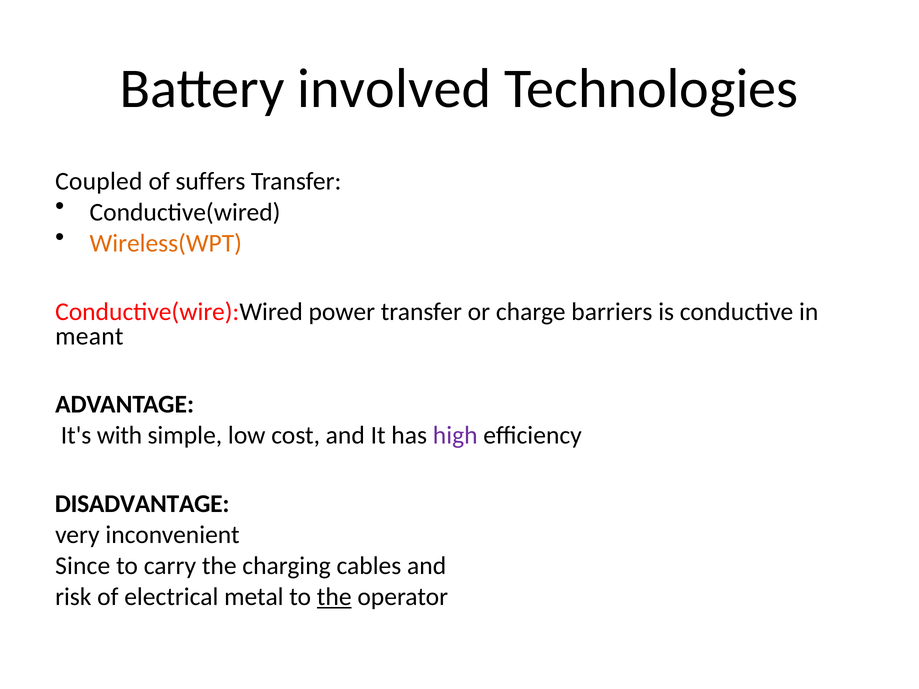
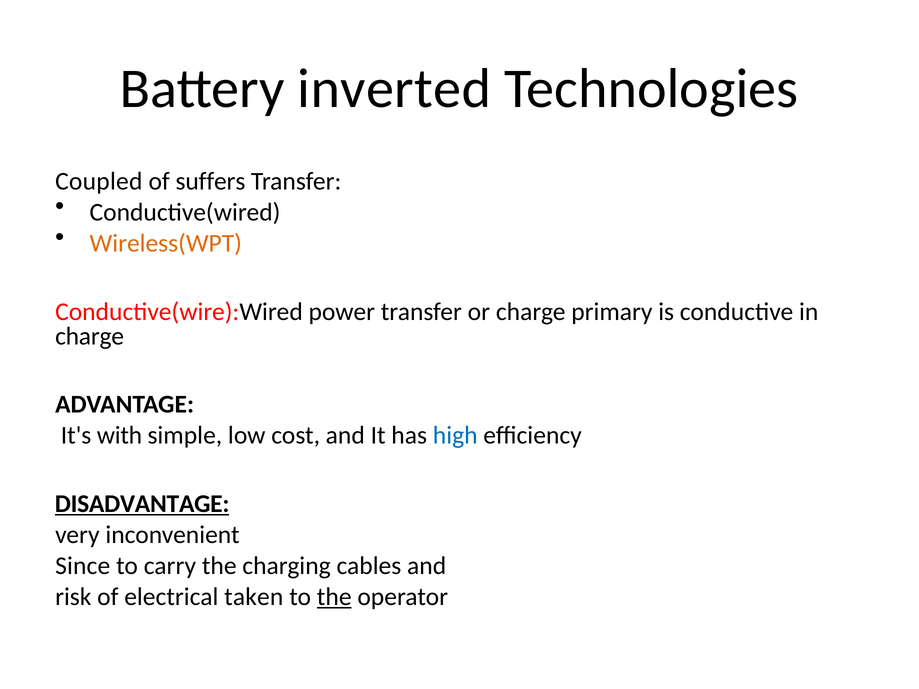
involved: involved -> inverted (394, 89)
barriers: barriers -> primary (612, 312)
meant: meant -> charge (90, 336)
high colour: purple -> blue (455, 436)
DISADVANTAGE underline: none -> present (142, 504)
metal: metal -> taken (254, 597)
